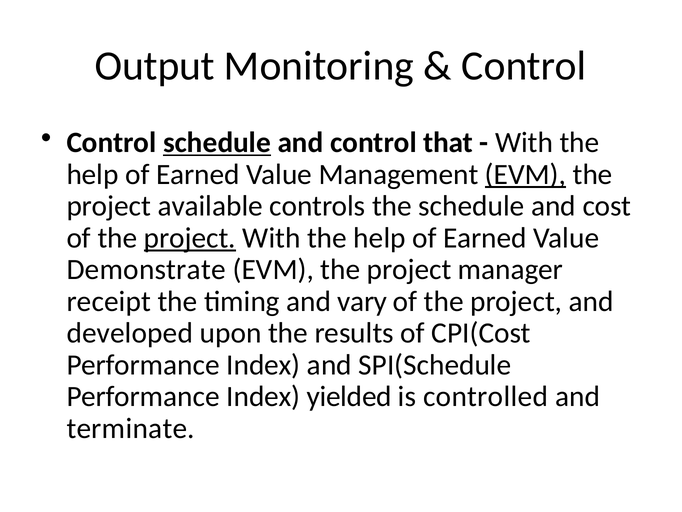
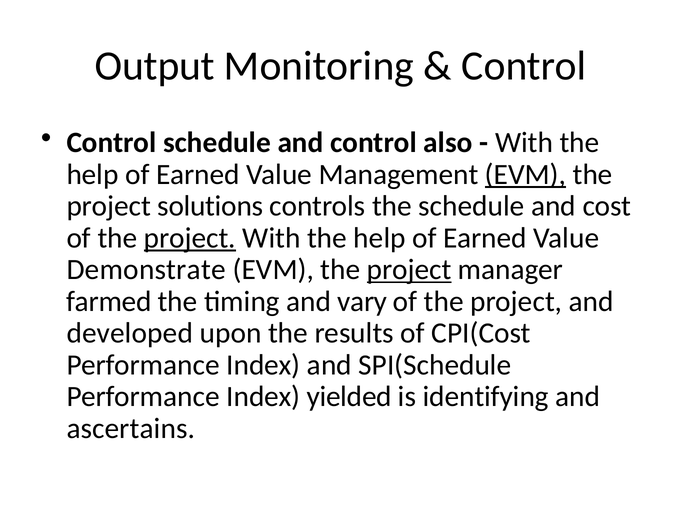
schedule underline: present -> none (217, 142)
that: that -> also (448, 142)
available: available -> solutions (210, 206)
project underline: none -> present (409, 269)
receipt: receipt -> farmed (109, 301)
controlled: controlled -> identifying (486, 396)
terminate: terminate -> ascertains (131, 428)
